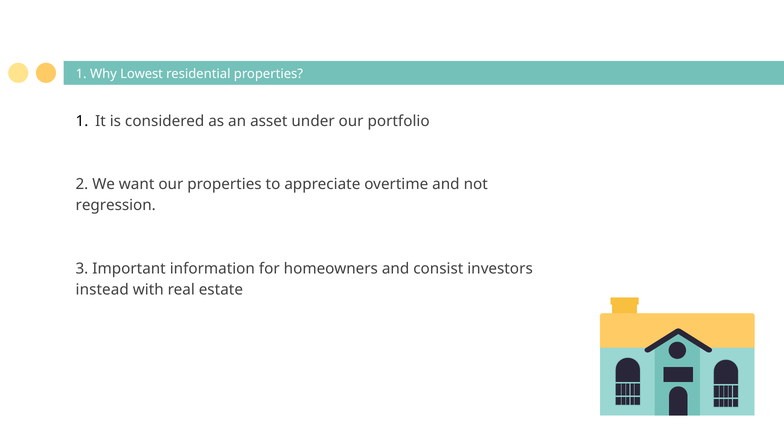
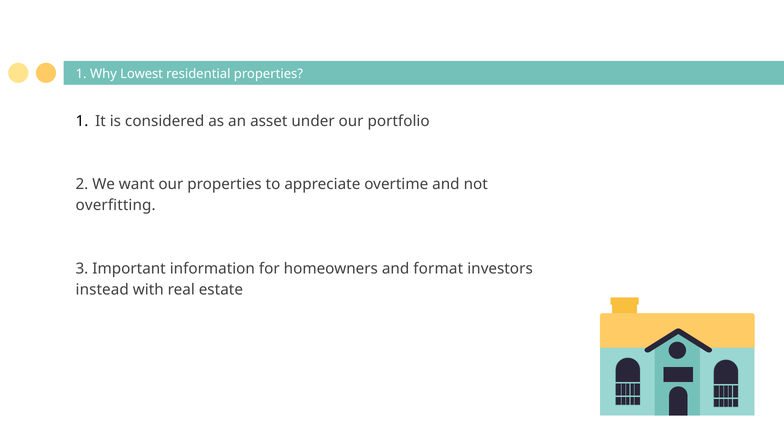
regression: regression -> overfitting (116, 205)
consist: consist -> format (438, 269)
